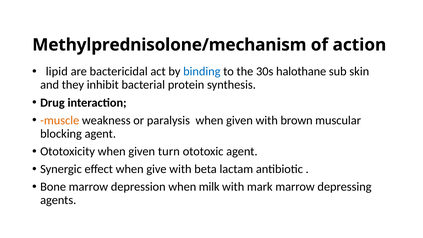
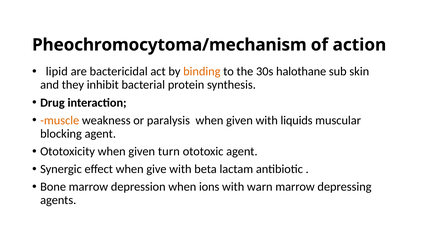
Methylprednisolone/mechanism: Methylprednisolone/mechanism -> Pheochromocytoma/mechanism (169, 45)
binding colour: blue -> orange (202, 72)
brown: brown -> liquids (297, 120)
milk: milk -> ions (209, 187)
mark: mark -> warn (260, 187)
